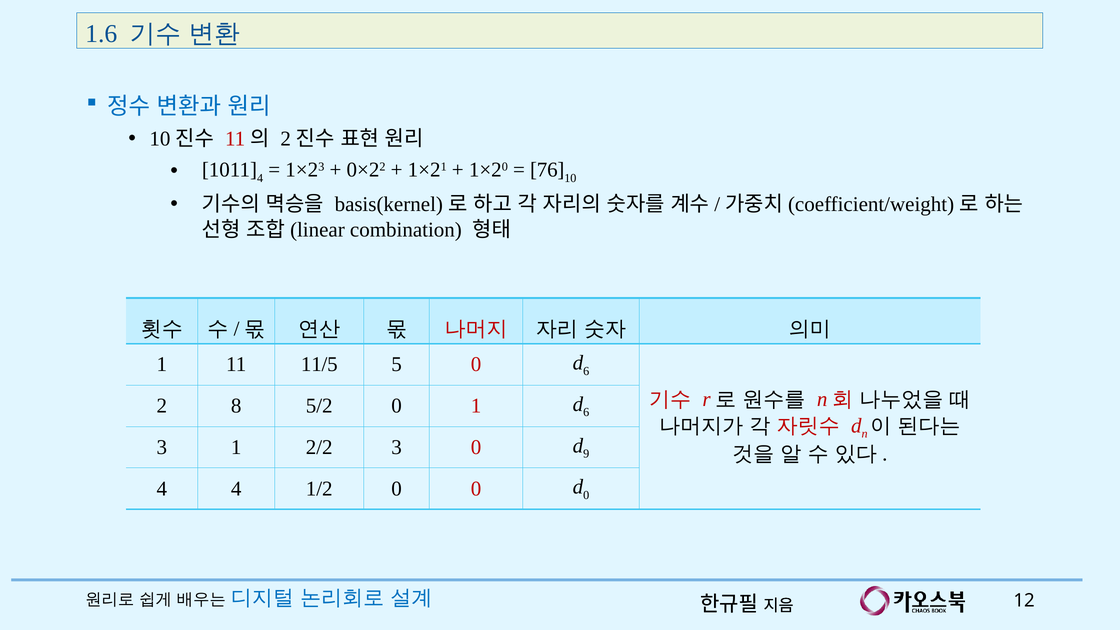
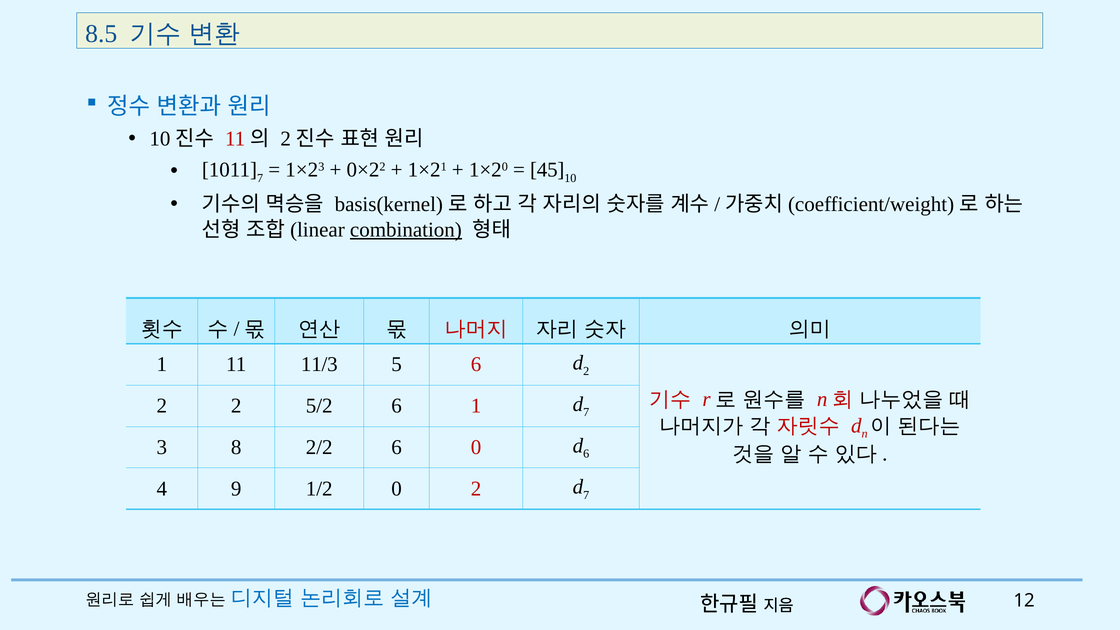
1.6: 1.6 -> 8.5 (101, 34)
4: 4 -> 7 (260, 178)
76: 76 -> 45 (547, 170)
combination underline: none -> present (406, 230)
11/5: 11/5 -> 11/3 (319, 365)
5 0: 0 -> 6 (476, 365)
6: 6 -> 2 (586, 371)
2 8: 8 -> 2 (236, 406)
5/2 0: 0 -> 6 (397, 406)
6: 6 -> 7 (586, 412)
3 1: 1 -> 8 (236, 447)
2/2 3: 3 -> 6 (397, 447)
9: 9 -> 6 (586, 454)
4 4: 4 -> 9 (236, 489)
0 0: 0 -> 2 (476, 489)
0: 0 -> 7 (586, 495)
